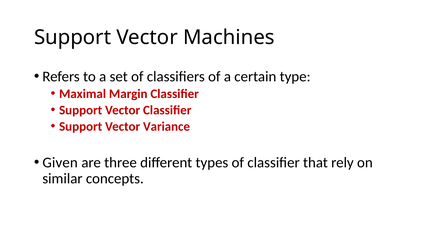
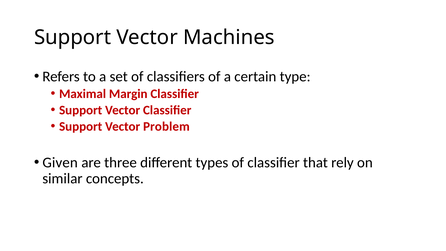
Variance: Variance -> Problem (166, 126)
